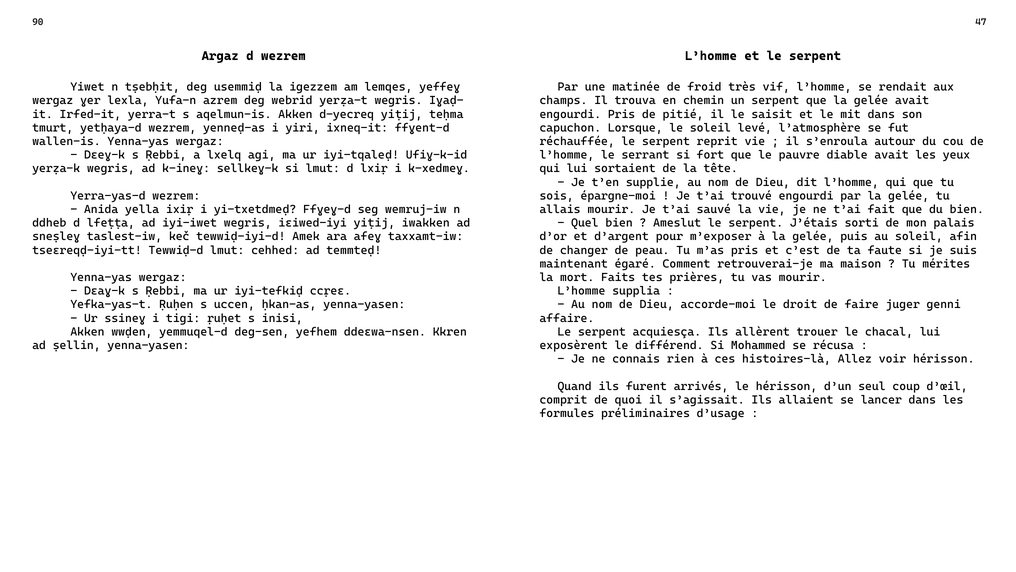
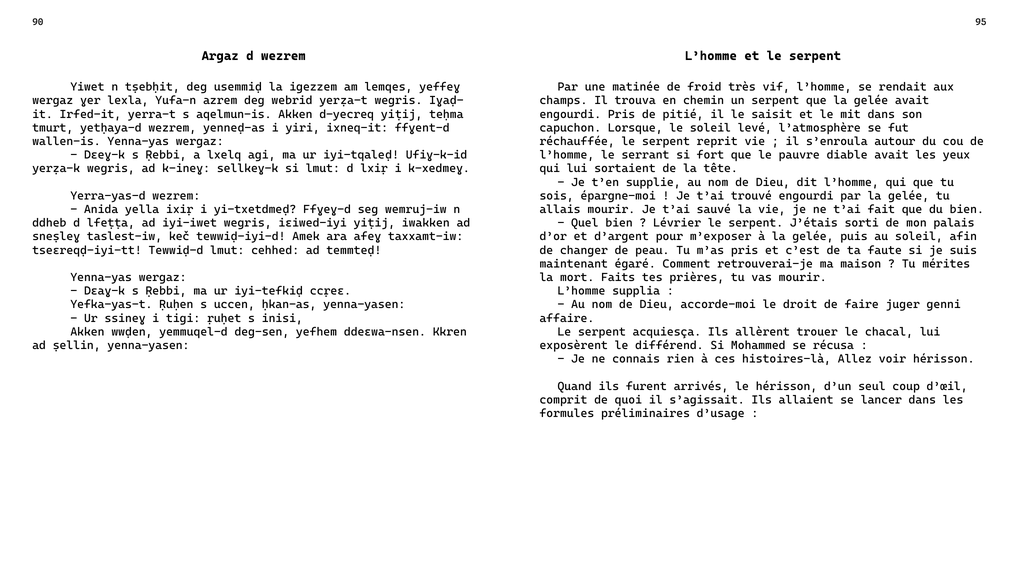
47: 47 -> 95 (981, 22)
Ameslut: Ameslut -> Lévrier (677, 223)
